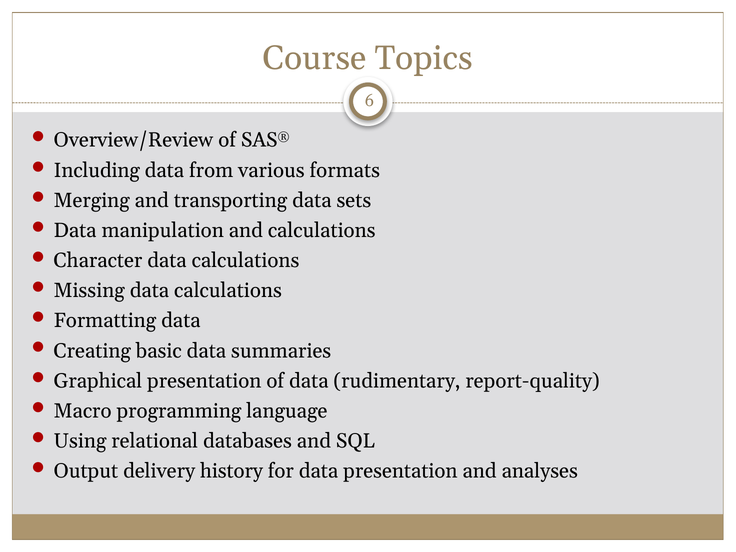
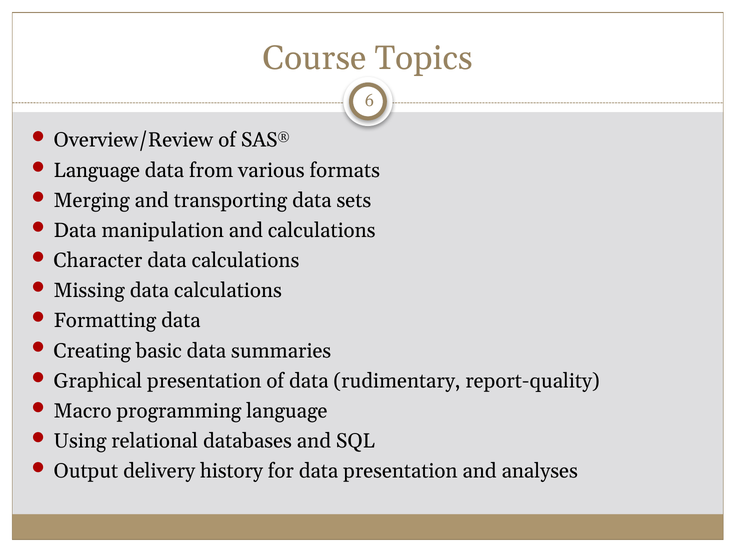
Including: Including -> Language (97, 170)
